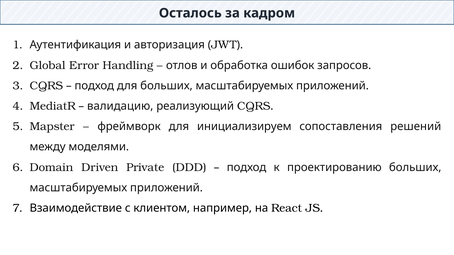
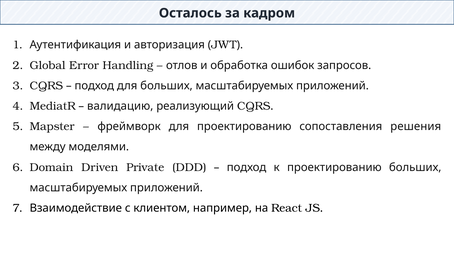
для инициализируем: инициализируем -> проектированию (244, 127)
решений: решений -> решения (416, 127)
